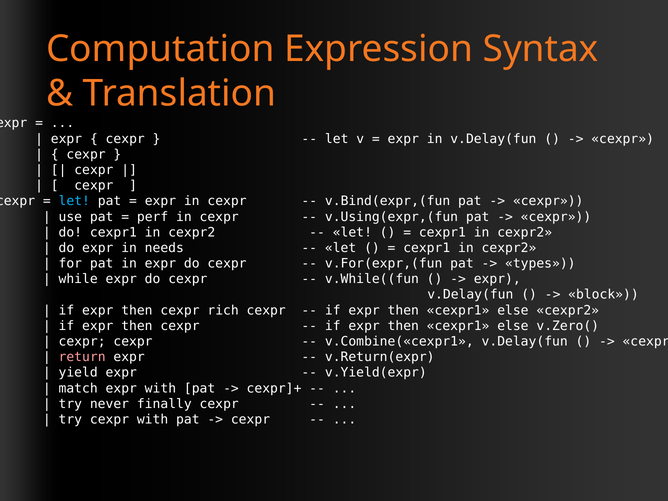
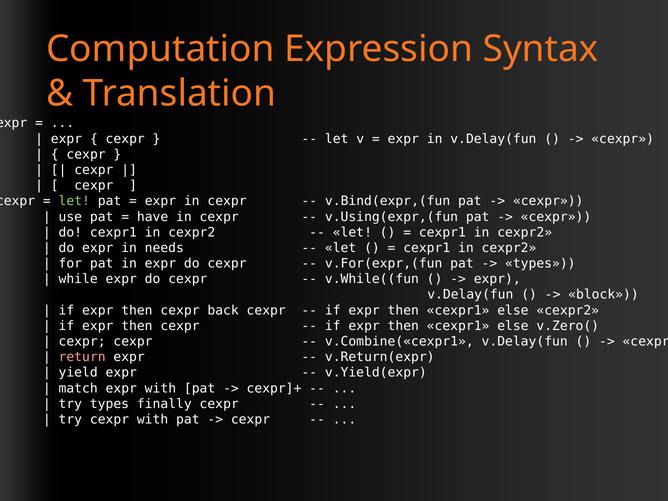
let colour: light blue -> light green (74, 201)
perf: perf -> have (153, 217)
rich: rich -> back (223, 310)
try never: never -> types (109, 404)
